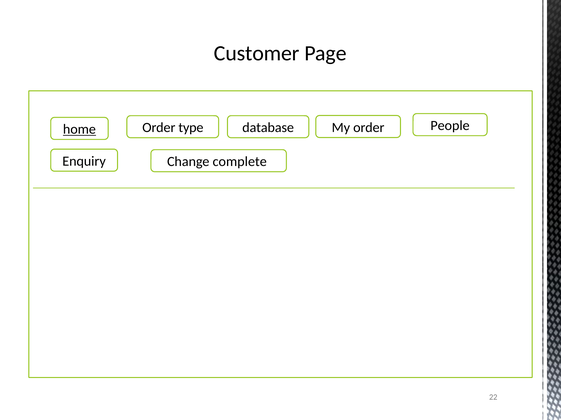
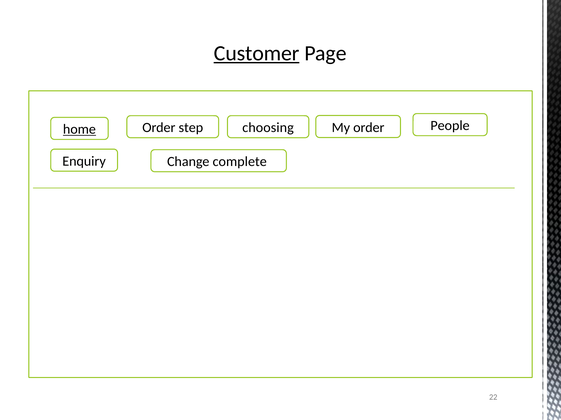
Customer underline: none -> present (257, 53)
type: type -> step (191, 128)
database: database -> choosing (268, 128)
